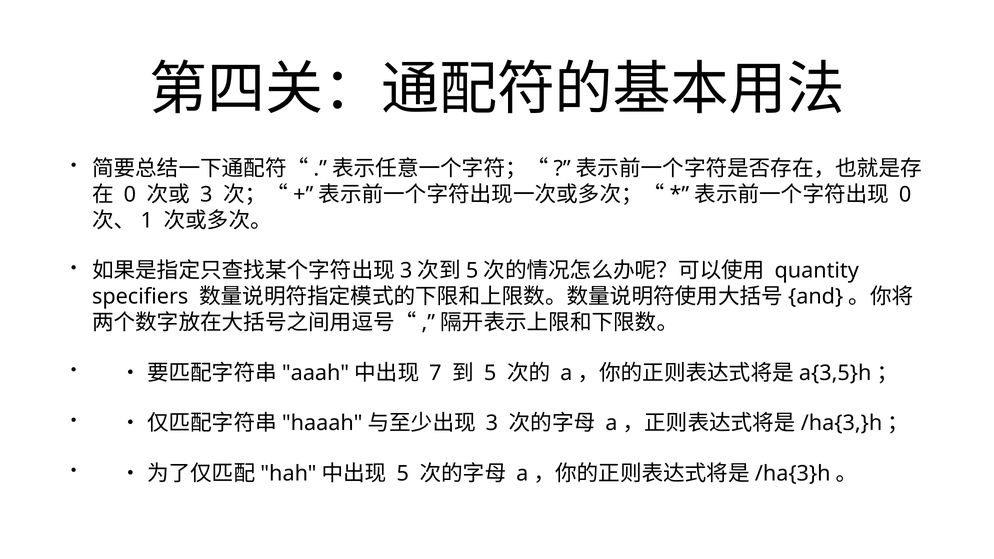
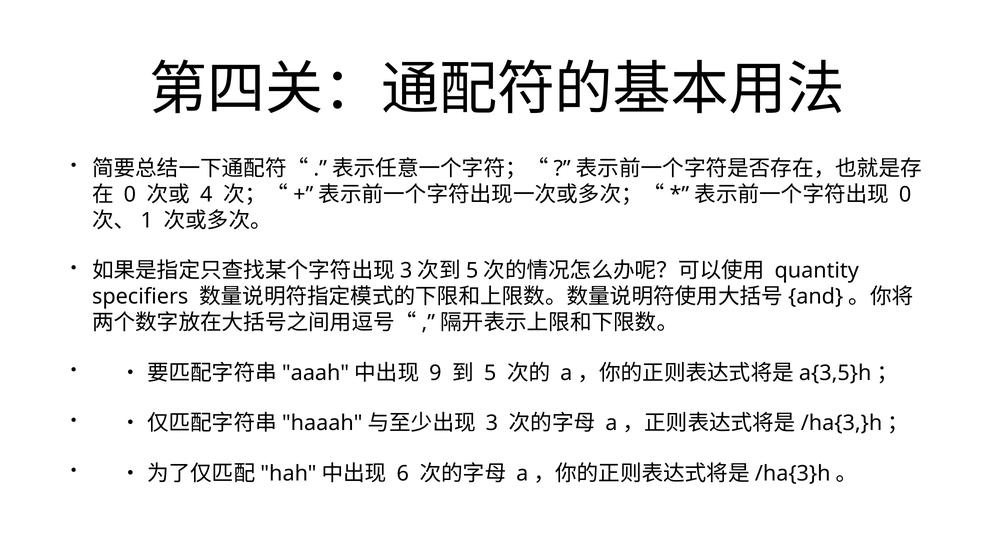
3: 3 -> 4 (206, 195)
7: 7 -> 9 (435, 373)
5: 5 -> 6 (403, 474)
